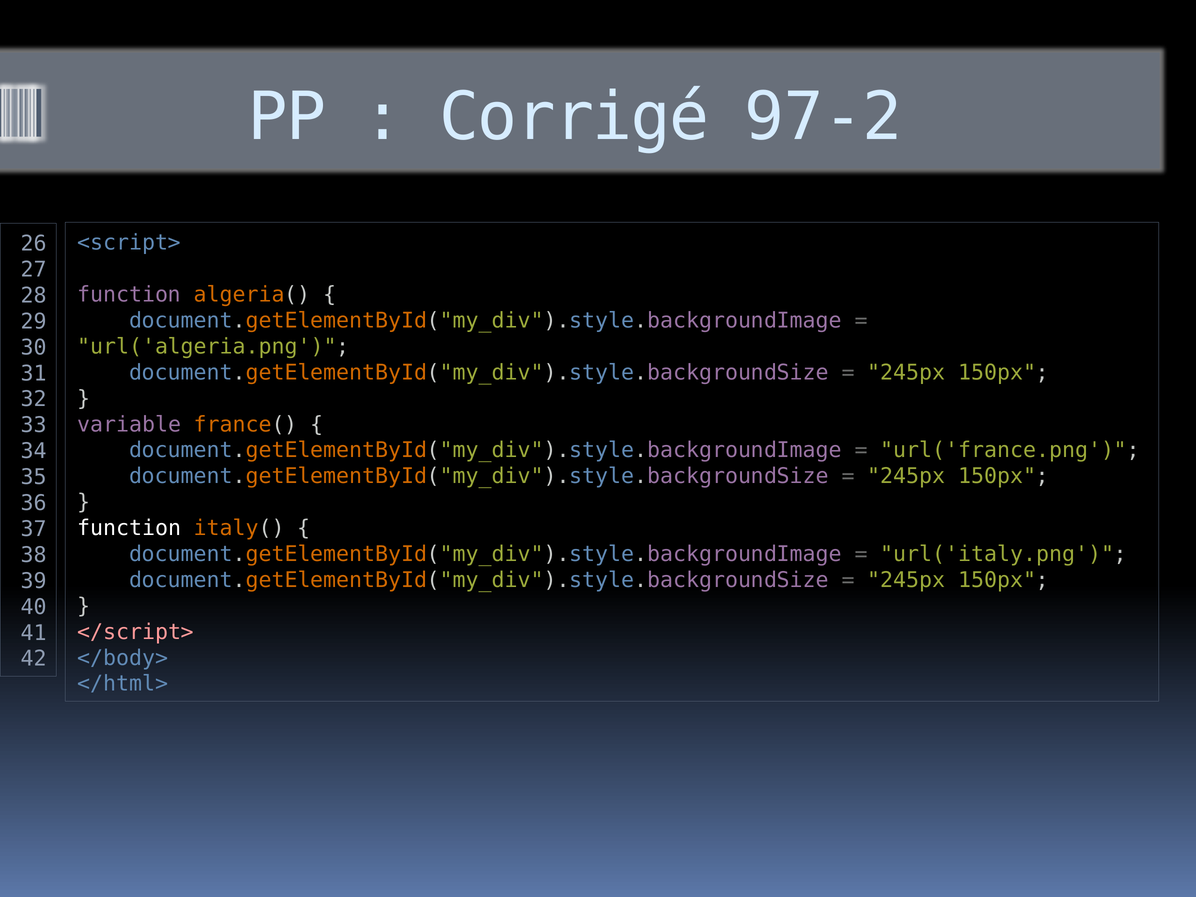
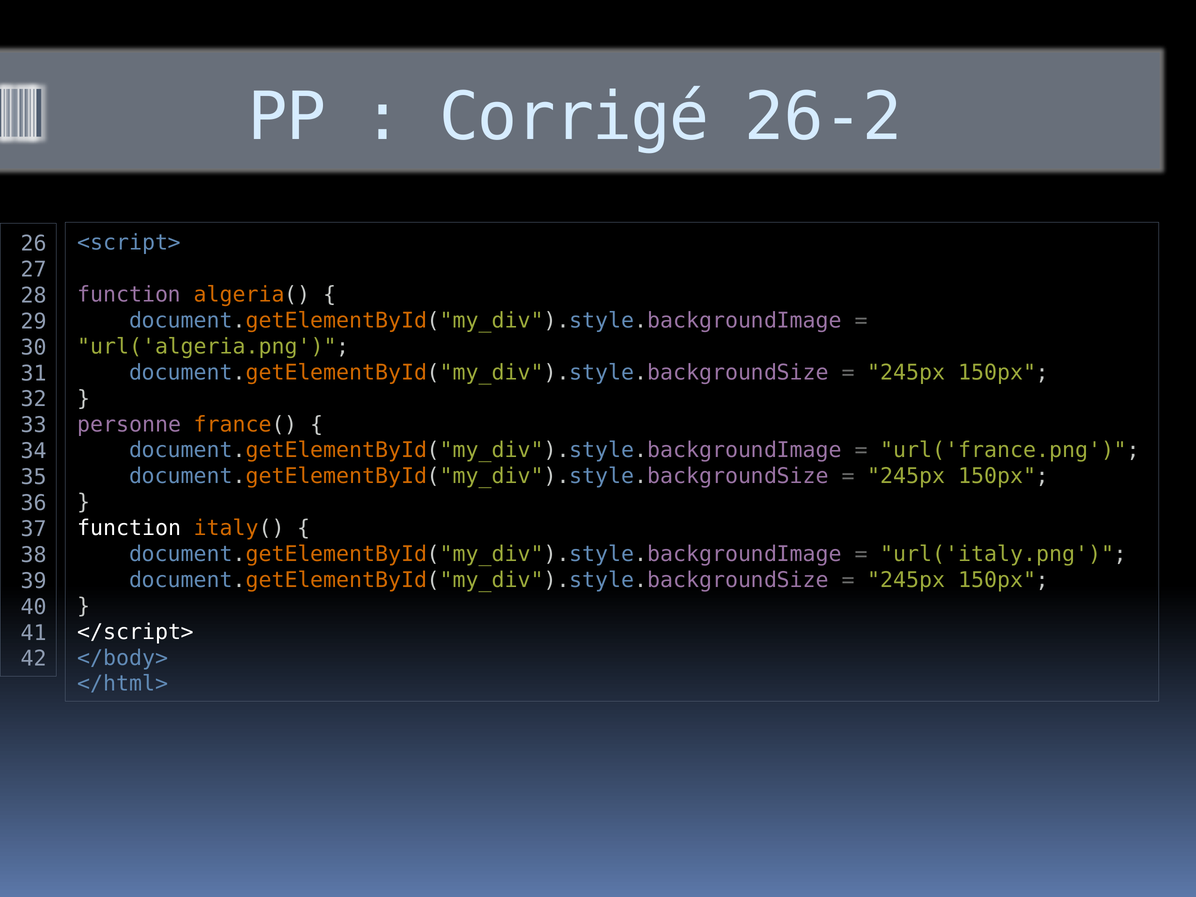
97-2: 97-2 -> 26-2 (823, 117)
variable: variable -> personne (129, 424)
</script> colour: pink -> white (136, 632)
